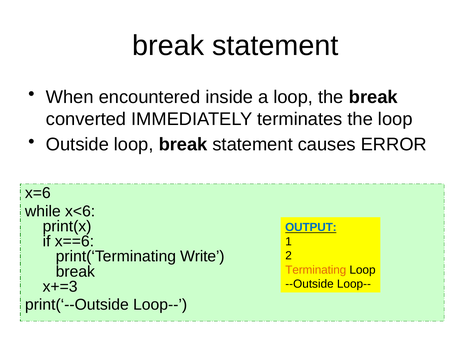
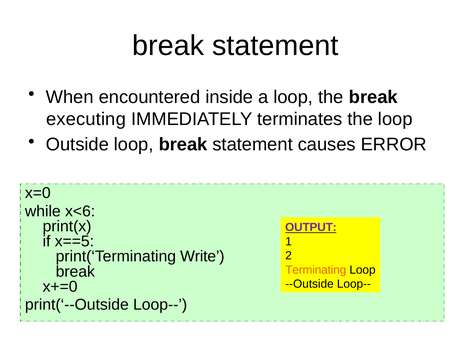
converted: converted -> executing (86, 119)
x=6: x=6 -> x=0 (38, 193)
OUTPUT colour: blue -> purple (311, 228)
x==6: x==6 -> x==5 (74, 242)
x+=3: x+=3 -> x+=0 (60, 287)
